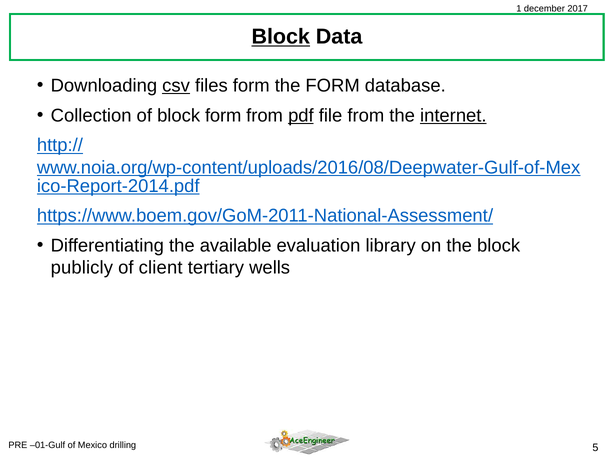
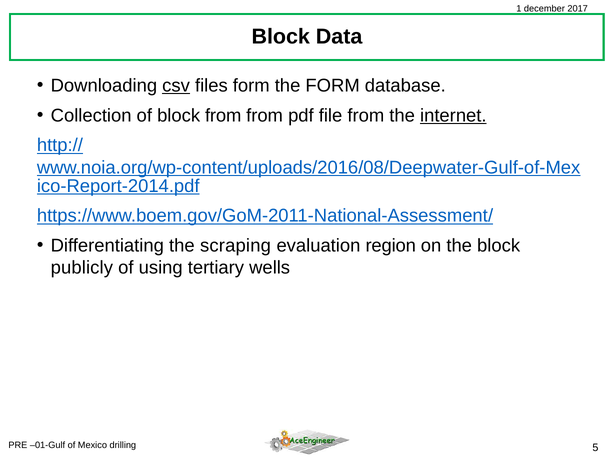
Block underline: present -> none (281, 37)
block form: form -> from (223, 115)
pdf underline: present -> none (301, 115)
available: available -> scraping (235, 245)
library: library -> region (391, 245)
client: client -> using (161, 267)
